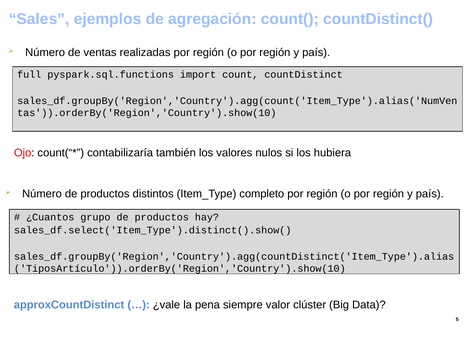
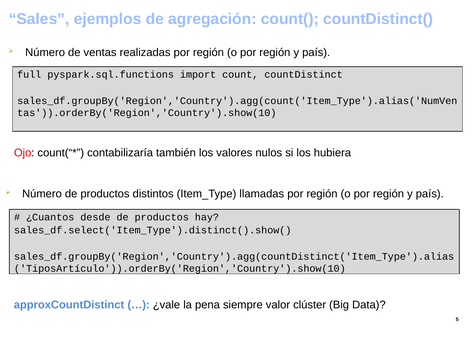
completo: completo -> llamadas (262, 194)
grupo: grupo -> desde (95, 217)
